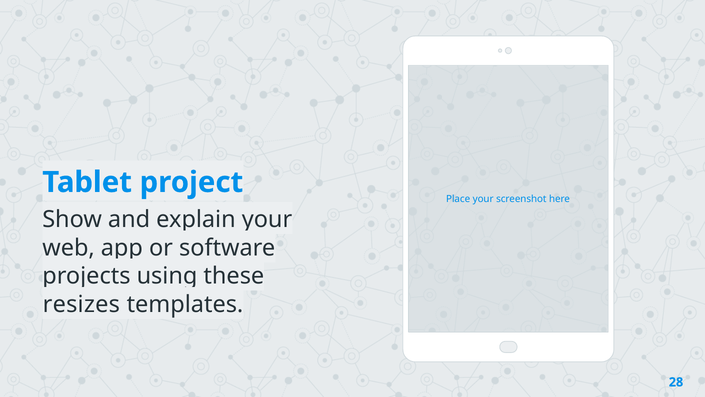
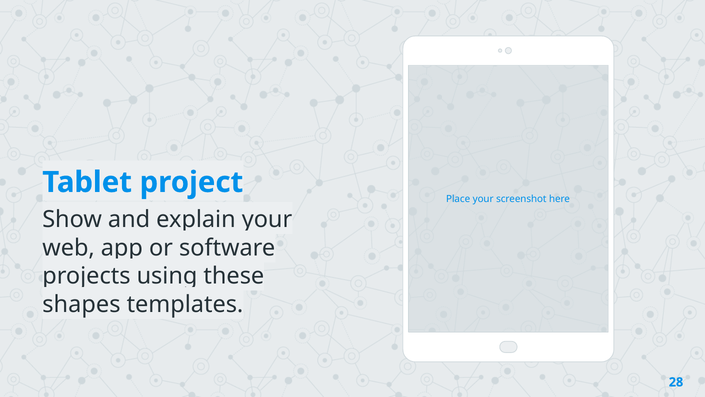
resizes: resizes -> shapes (81, 304)
